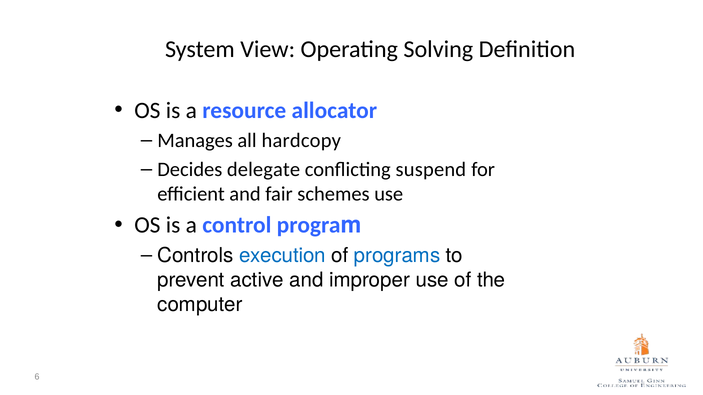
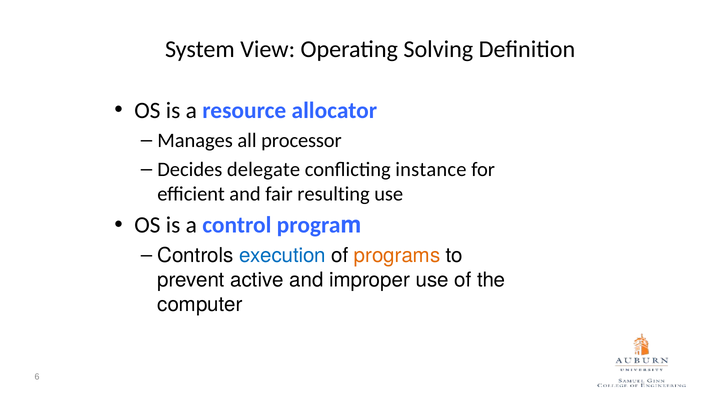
hardcopy: hardcopy -> processor (301, 141)
suspend: suspend -> instance (431, 170)
schemes: schemes -> resulting (334, 194)
programs colour: blue -> orange (397, 256)
